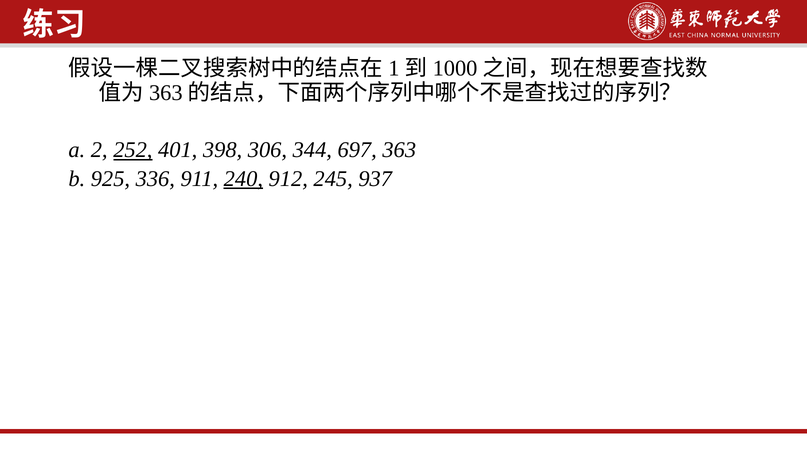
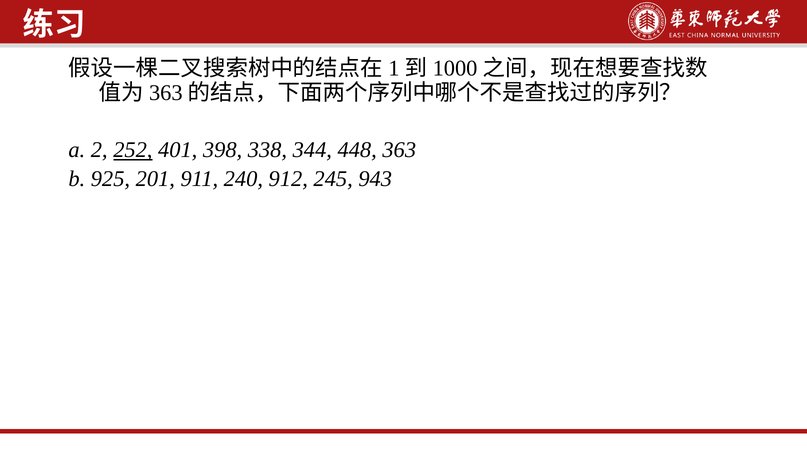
306: 306 -> 338 (267, 150)
697: 697 -> 448 (357, 150)
336: 336 -> 201 (155, 179)
240 underline: present -> none (243, 179)
937: 937 -> 943 (375, 179)
